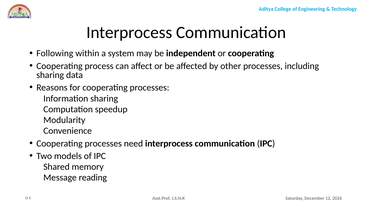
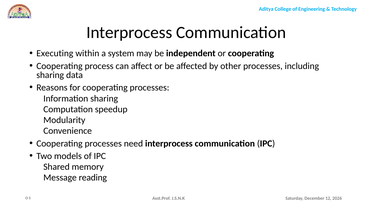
Following: Following -> Executing (55, 53)
